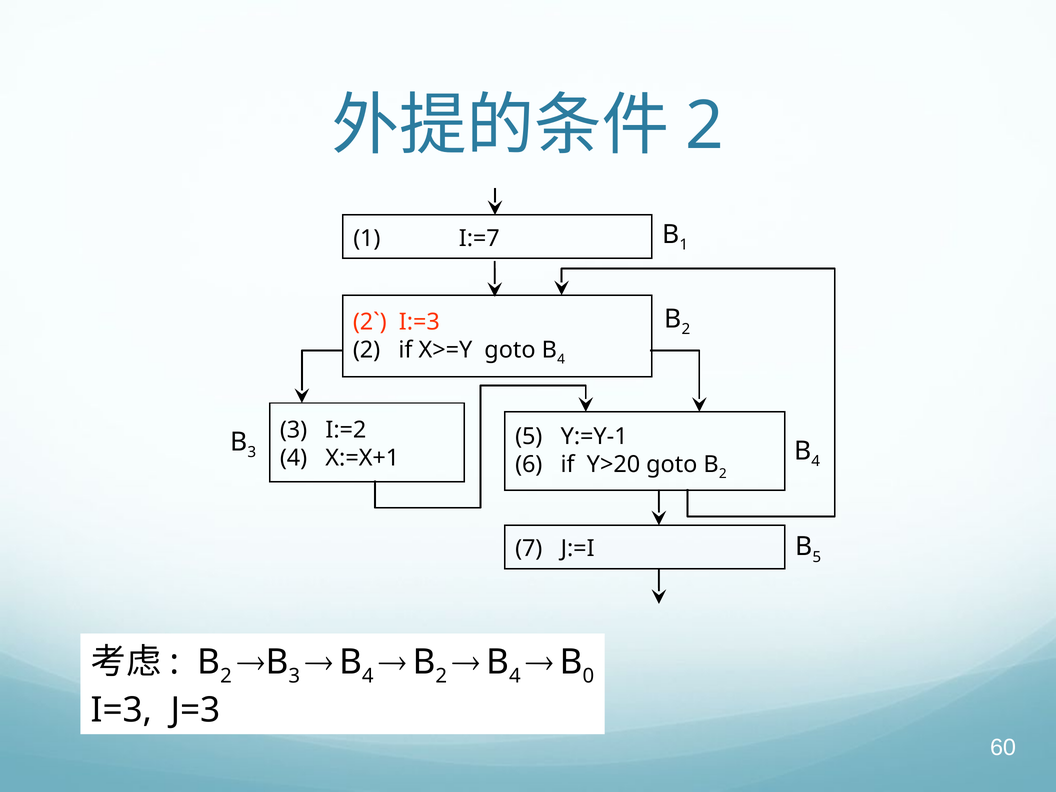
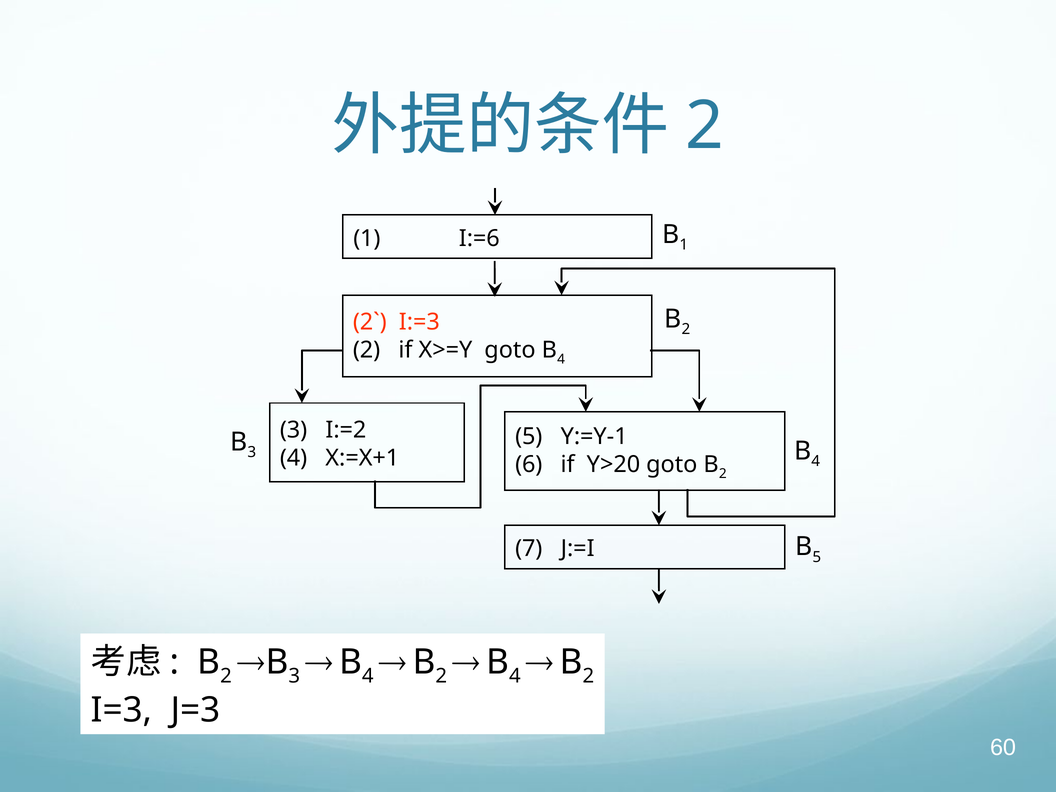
I:=7: I:=7 -> I:=6 (479, 238)
0: 0 -> 2 (588, 676)
